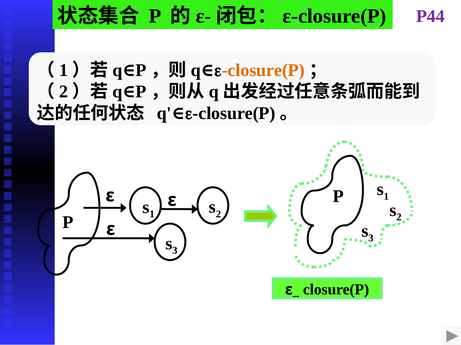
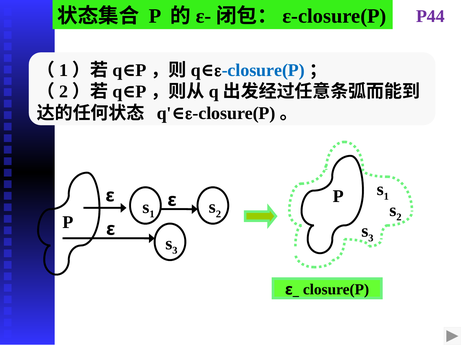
closure(P colour: orange -> blue (263, 70)
